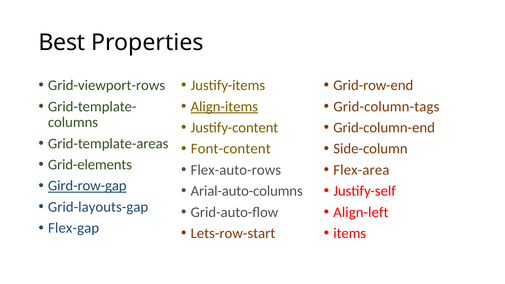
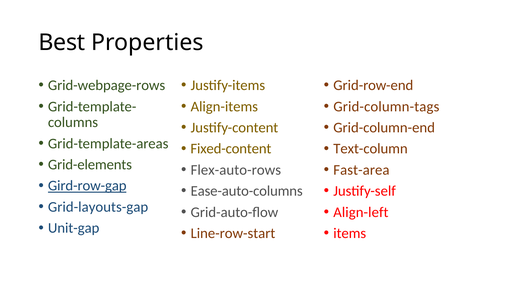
Grid-viewport-rows: Grid-viewport-rows -> Grid-webpage-rows (107, 85)
Align-items underline: present -> none (224, 106)
Font-content: Font-content -> Fixed-content (231, 149)
Side-column: Side-column -> Text-column (370, 149)
Flex-area: Flex-area -> Fast-area (361, 170)
Arial-auto-columns: Arial-auto-columns -> Ease-auto-columns (247, 191)
Flex-gap: Flex-gap -> Unit-gap (74, 228)
Lets-row-start: Lets-row-start -> Line-row-start (233, 233)
